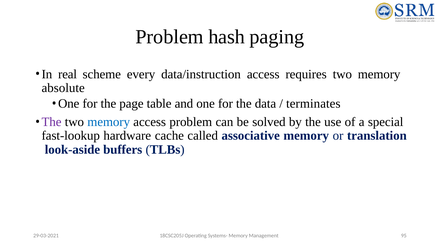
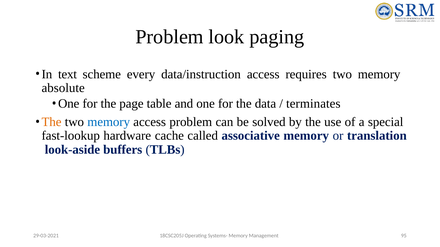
hash: hash -> look (227, 37)
real: real -> text (68, 74)
The colour: purple -> orange (52, 122)
